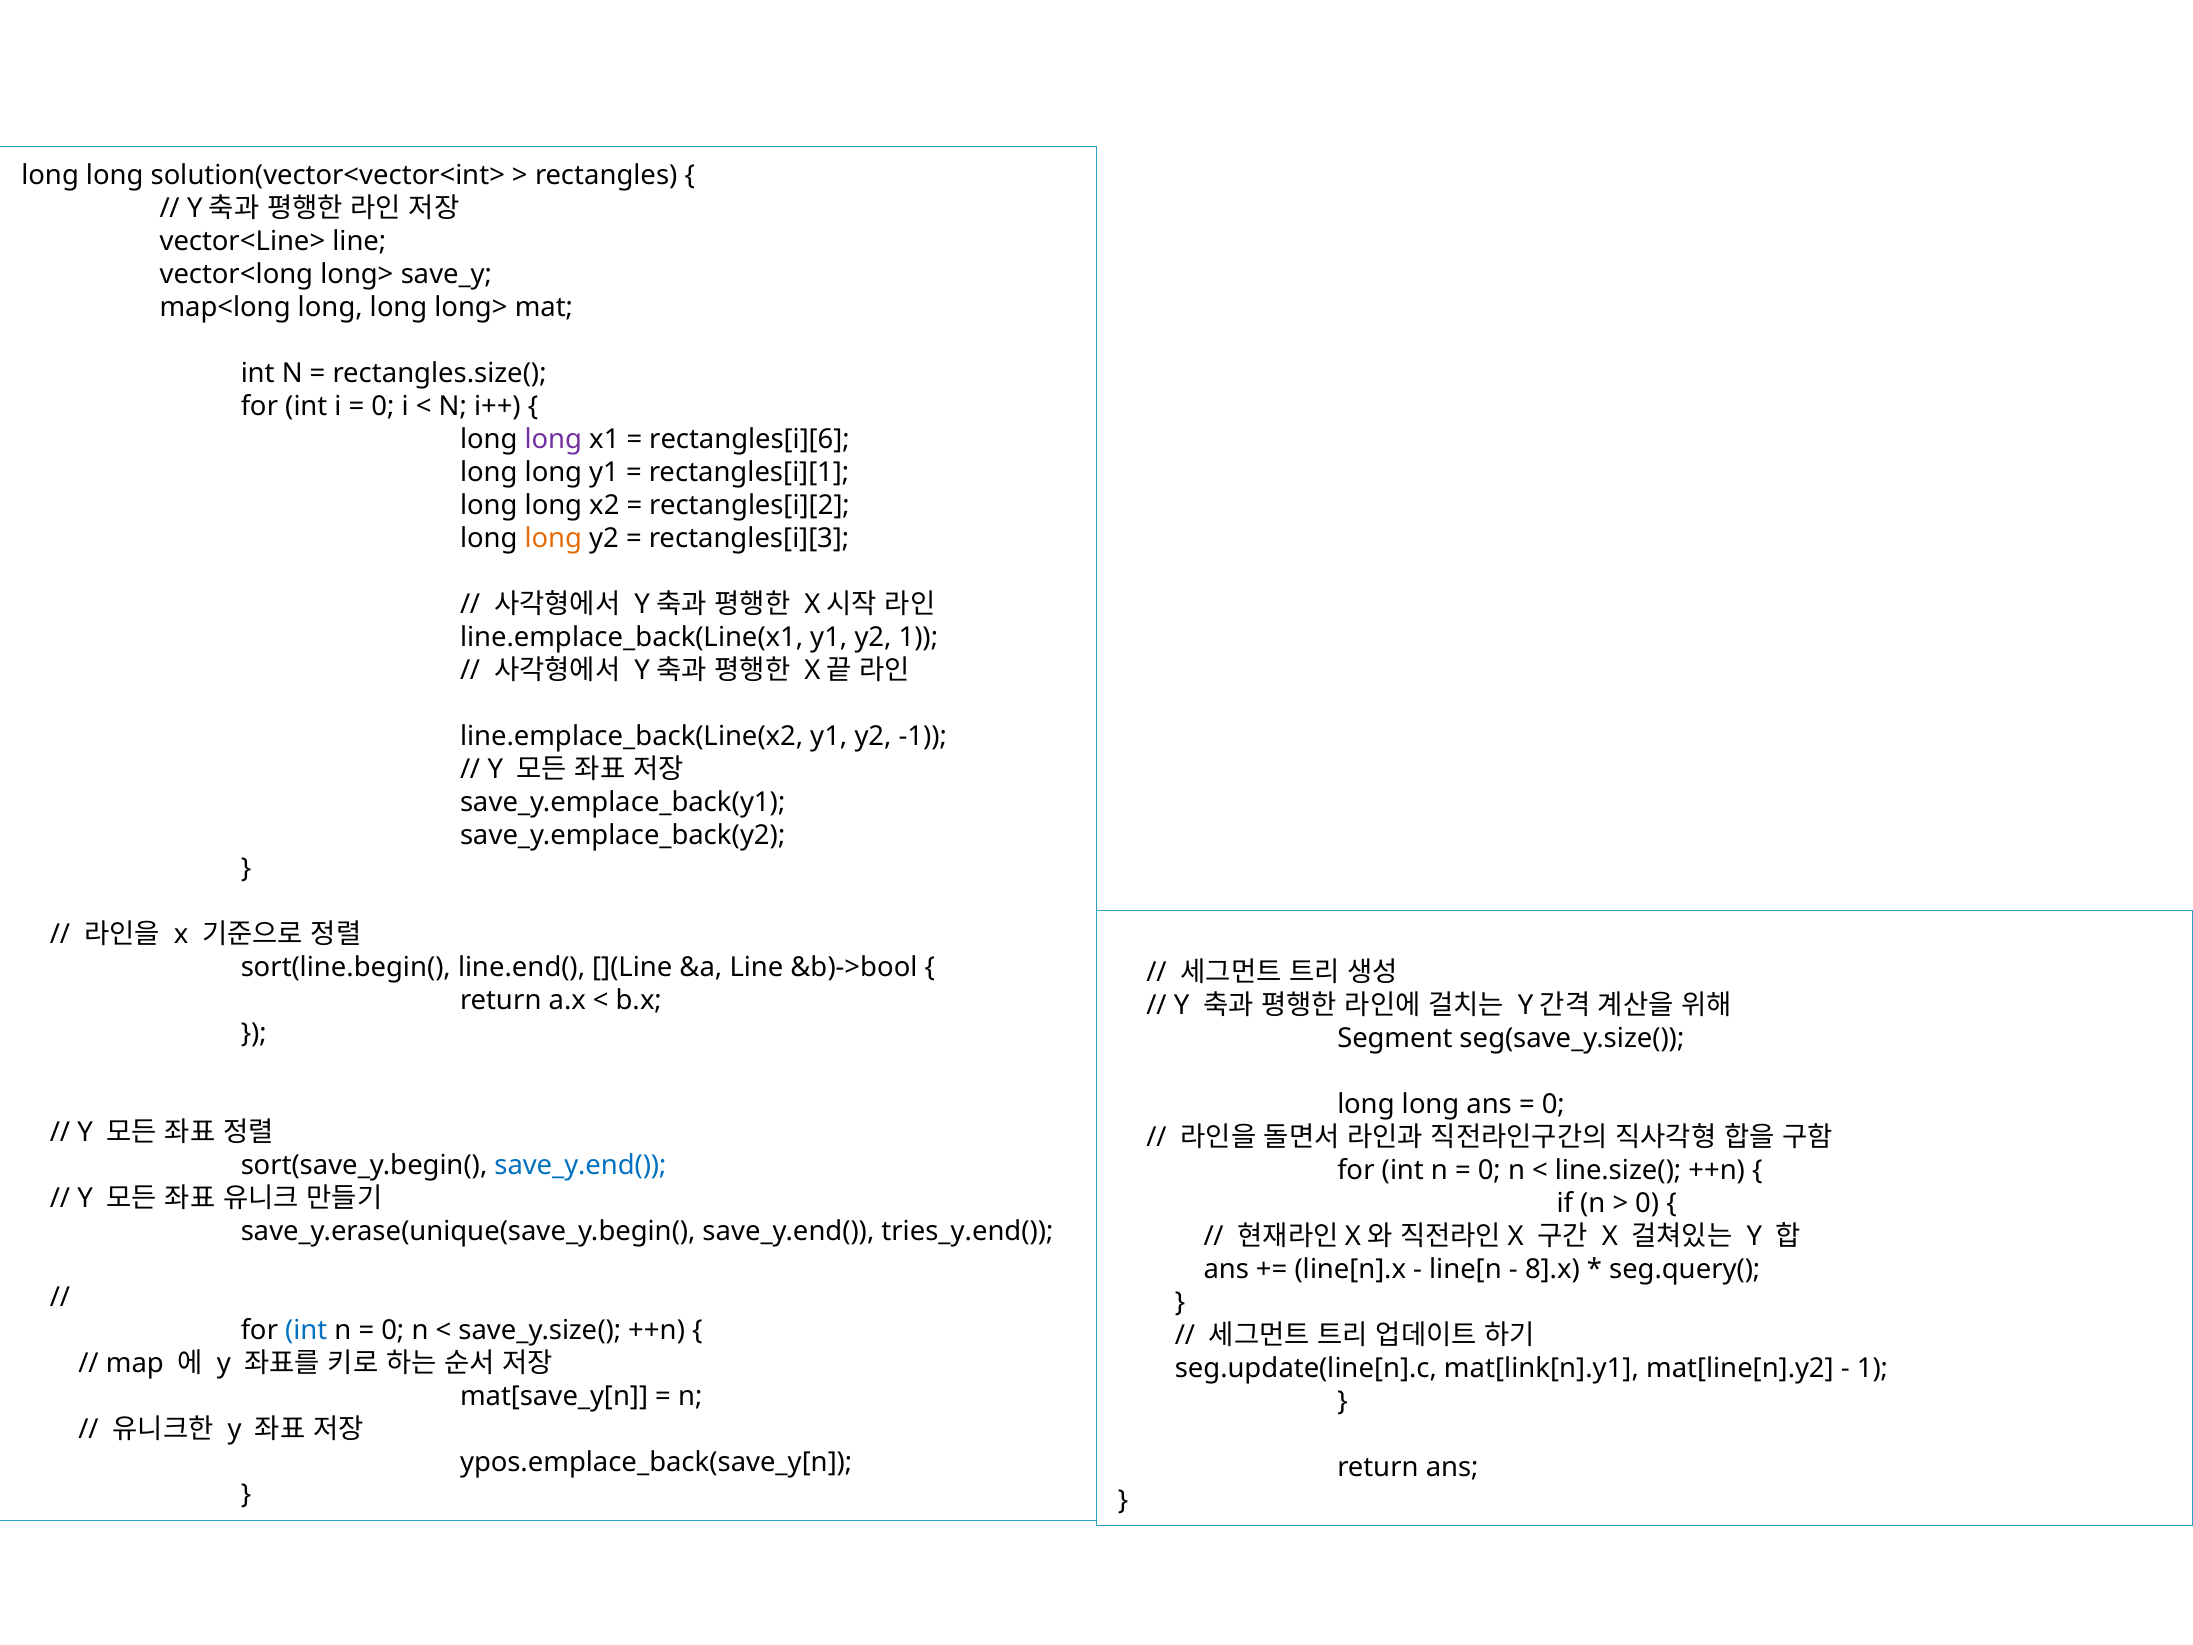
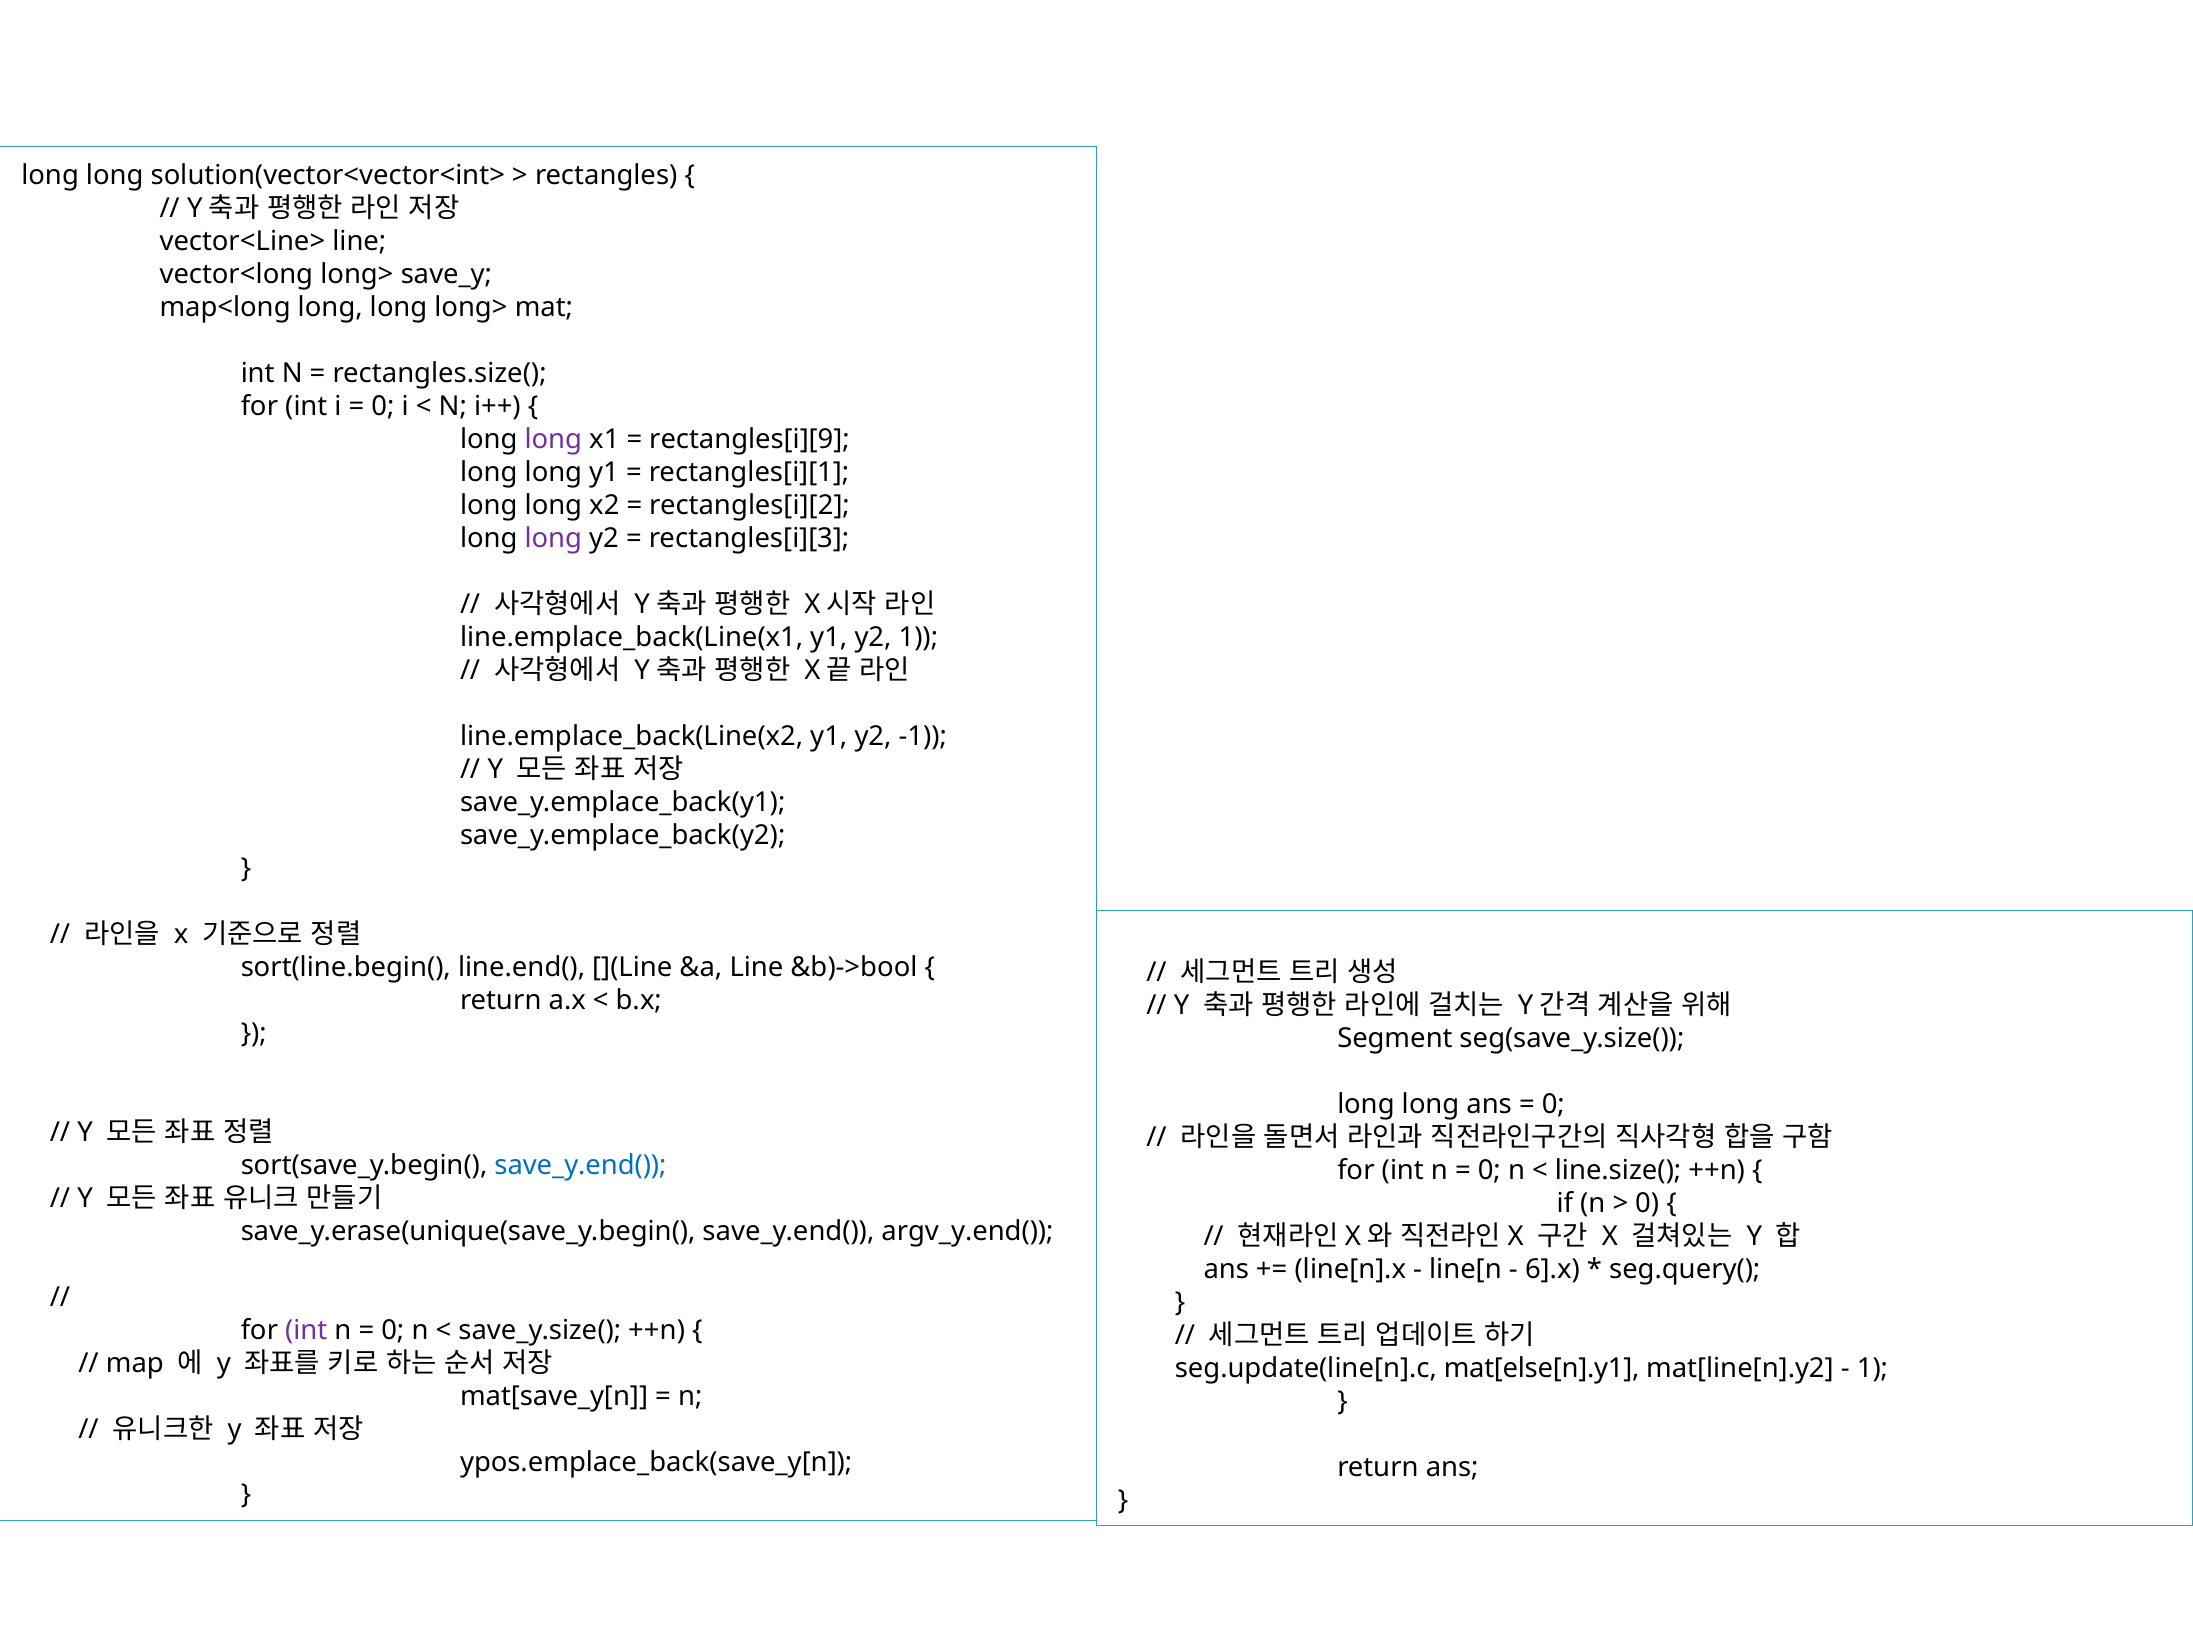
rectangles[i][6: rectangles[i][6 -> rectangles[i][9 (749, 439)
long colour: orange -> purple (553, 538)
tries_y.end(: tries_y.end( -> argv_y.end( (967, 1231)
8].x: 8].x -> 6].x (1552, 1269)
int colour: blue -> purple (306, 1330)
mat[link[n].y1: mat[link[n].y1 -> mat[else[n].y1 (1542, 1368)
